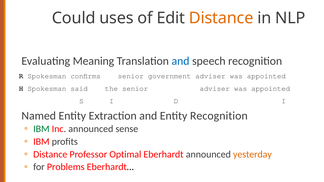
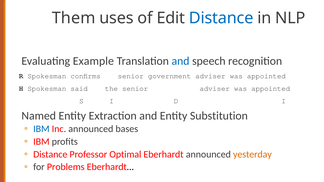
Could: Could -> Them (74, 18)
Distance colour: orange -> blue (221, 18)
Meaning: Meaning -> Example (93, 61)
Entity Recognition: Recognition -> Substitution (219, 116)
IBM colour: green -> blue (41, 129)
sense: sense -> bases (127, 129)
